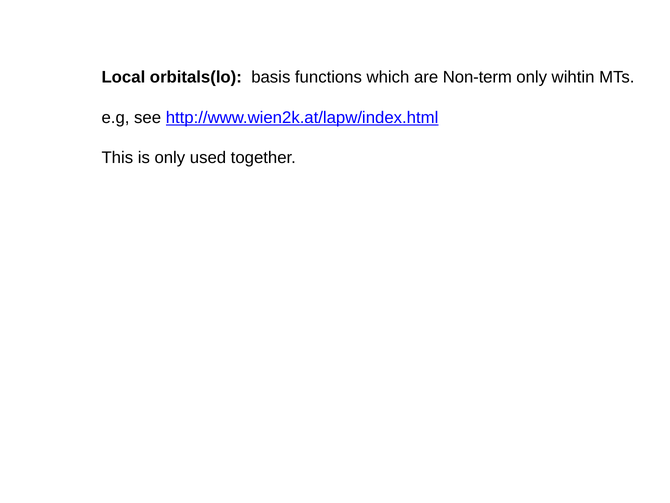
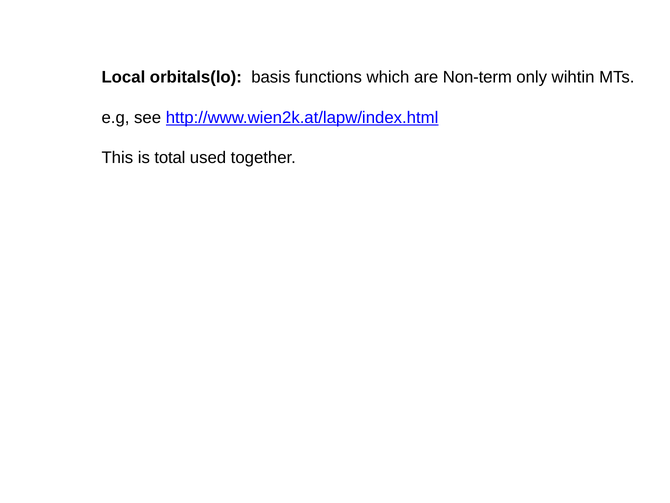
is only: only -> total (170, 158)
